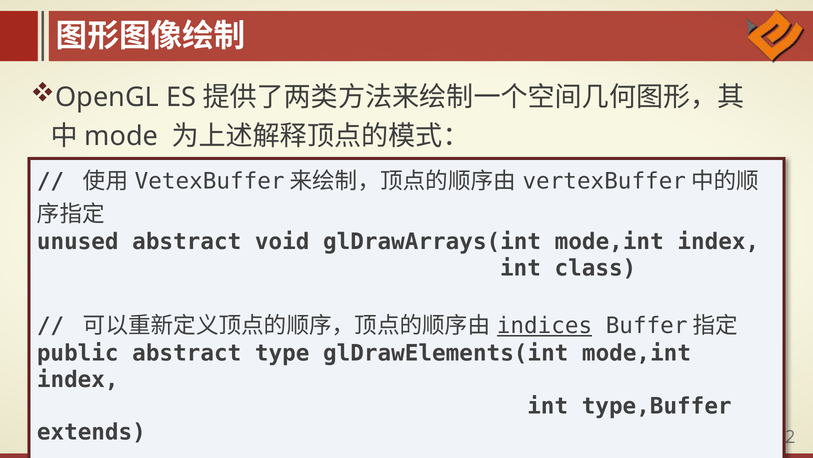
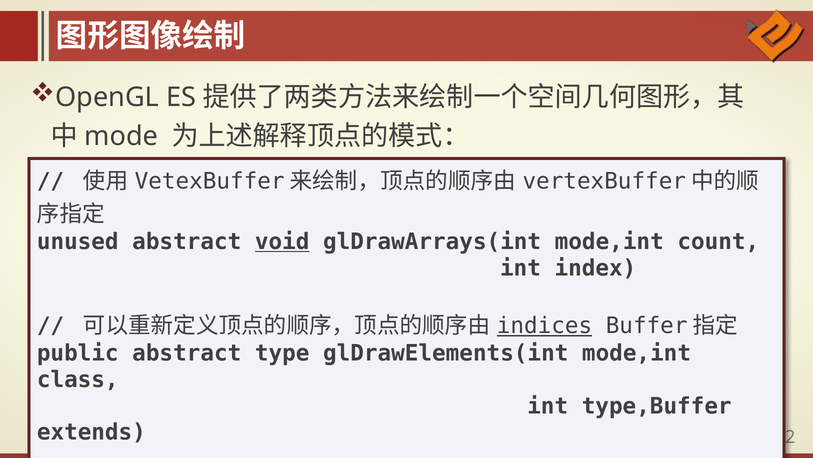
void underline: none -> present (282, 241)
glDrawArrays(int mode,int index: index -> count (718, 241)
class: class -> index (595, 268)
index: index -> class (78, 379)
